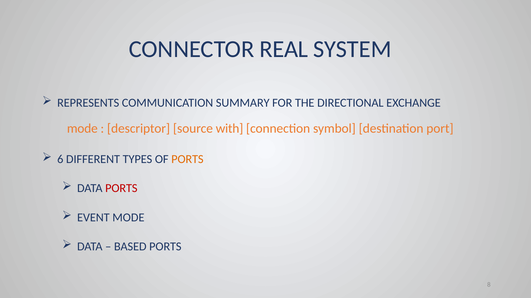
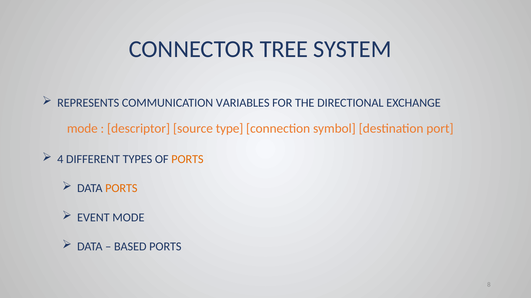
REAL: REAL -> TREE (284, 49)
SUMMARY: SUMMARY -> VARIABLES (243, 103)
with: with -> type (230, 129)
6: 6 -> 4 (60, 159)
PORTS colour: red -> orange (121, 189)
